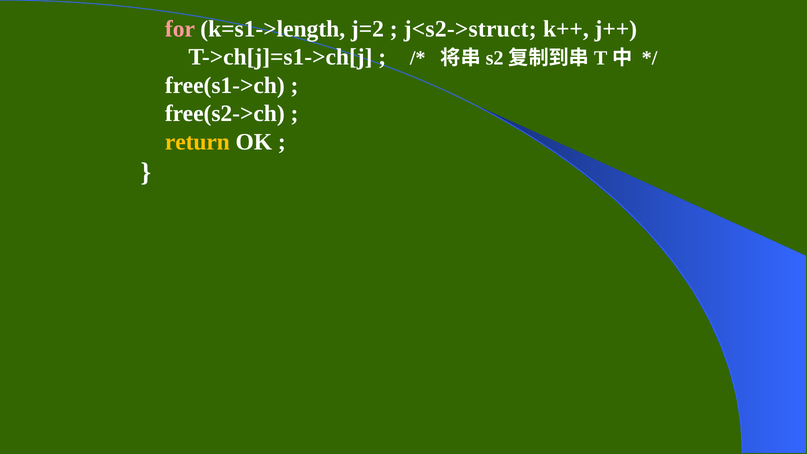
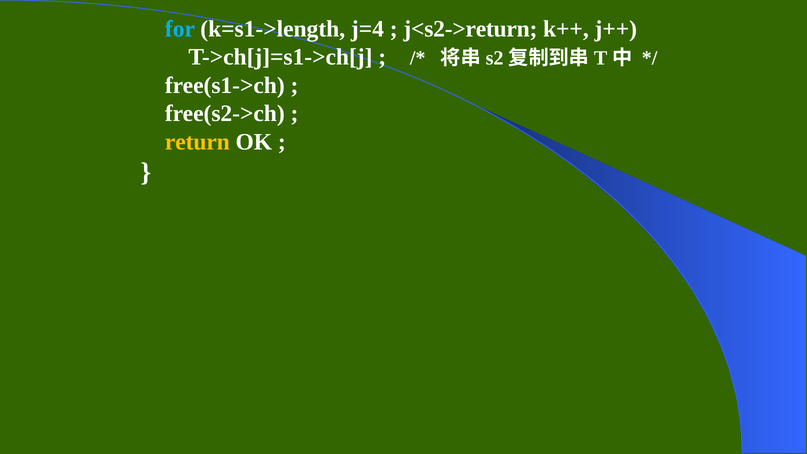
for colour: pink -> light blue (180, 29)
j=2: j=2 -> j=4 (367, 29)
j<s2->struct: j<s2->struct -> j<s2->return (470, 29)
